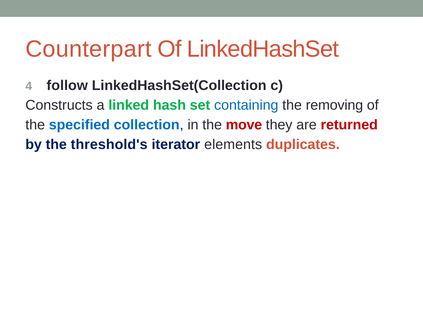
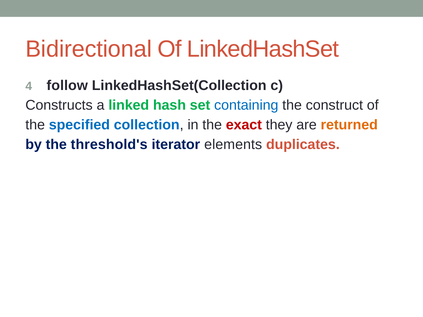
Counterpart: Counterpart -> Bidirectional (89, 49)
removing: removing -> construct (334, 105)
move: move -> exact (244, 125)
returned colour: red -> orange (349, 125)
